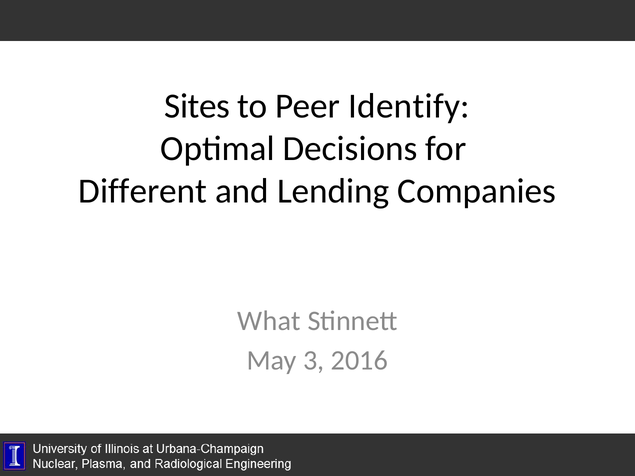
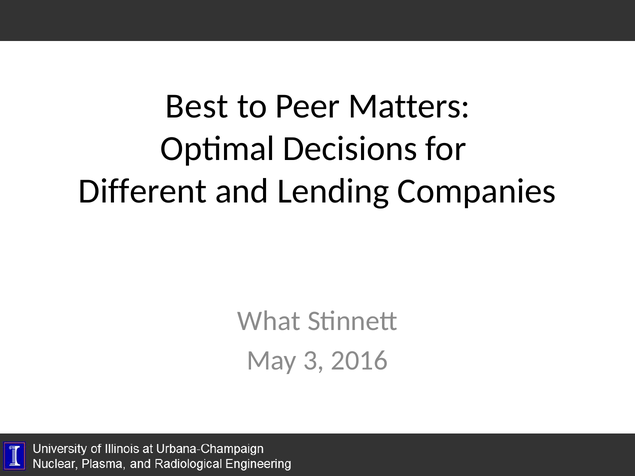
Sites: Sites -> Best (197, 106)
Identify: Identify -> Matters (409, 106)
